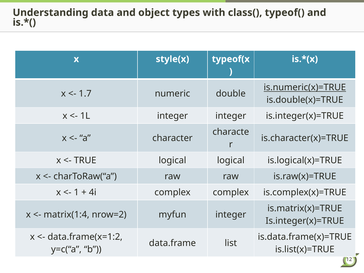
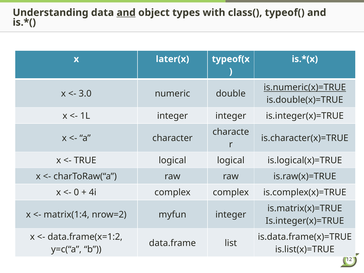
and underline: none -> present (126, 13)
style(x: style(x -> later(x (172, 59)
1.7: 1.7 -> 3.0 (85, 94)
1: 1 -> 0 (76, 192)
